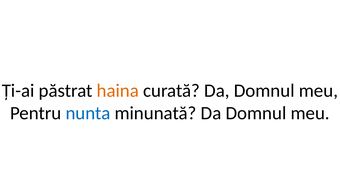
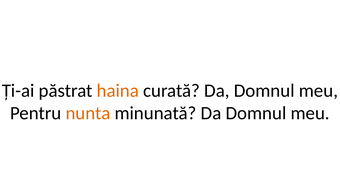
nunta colour: blue -> orange (88, 113)
